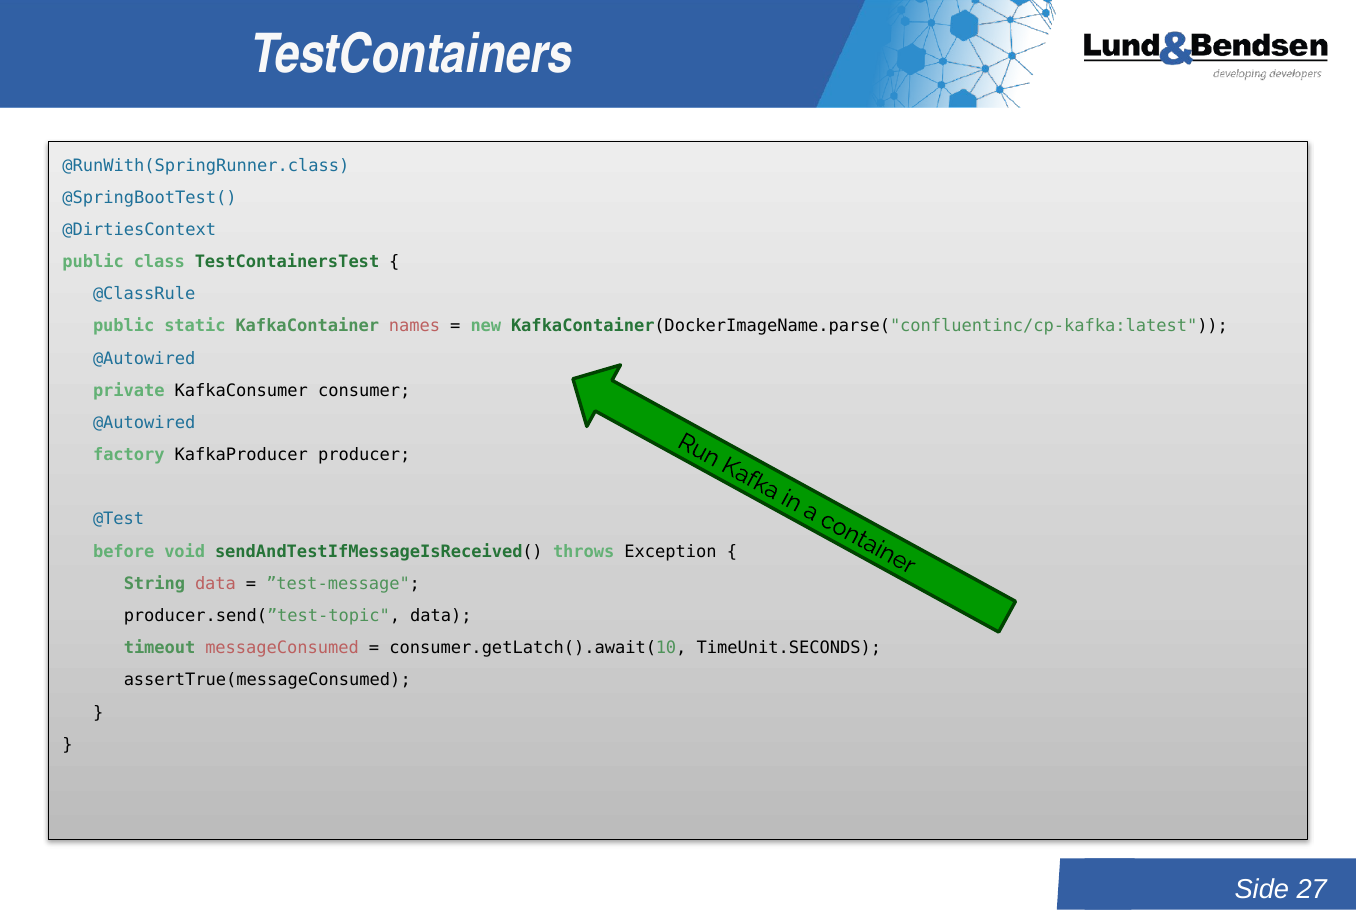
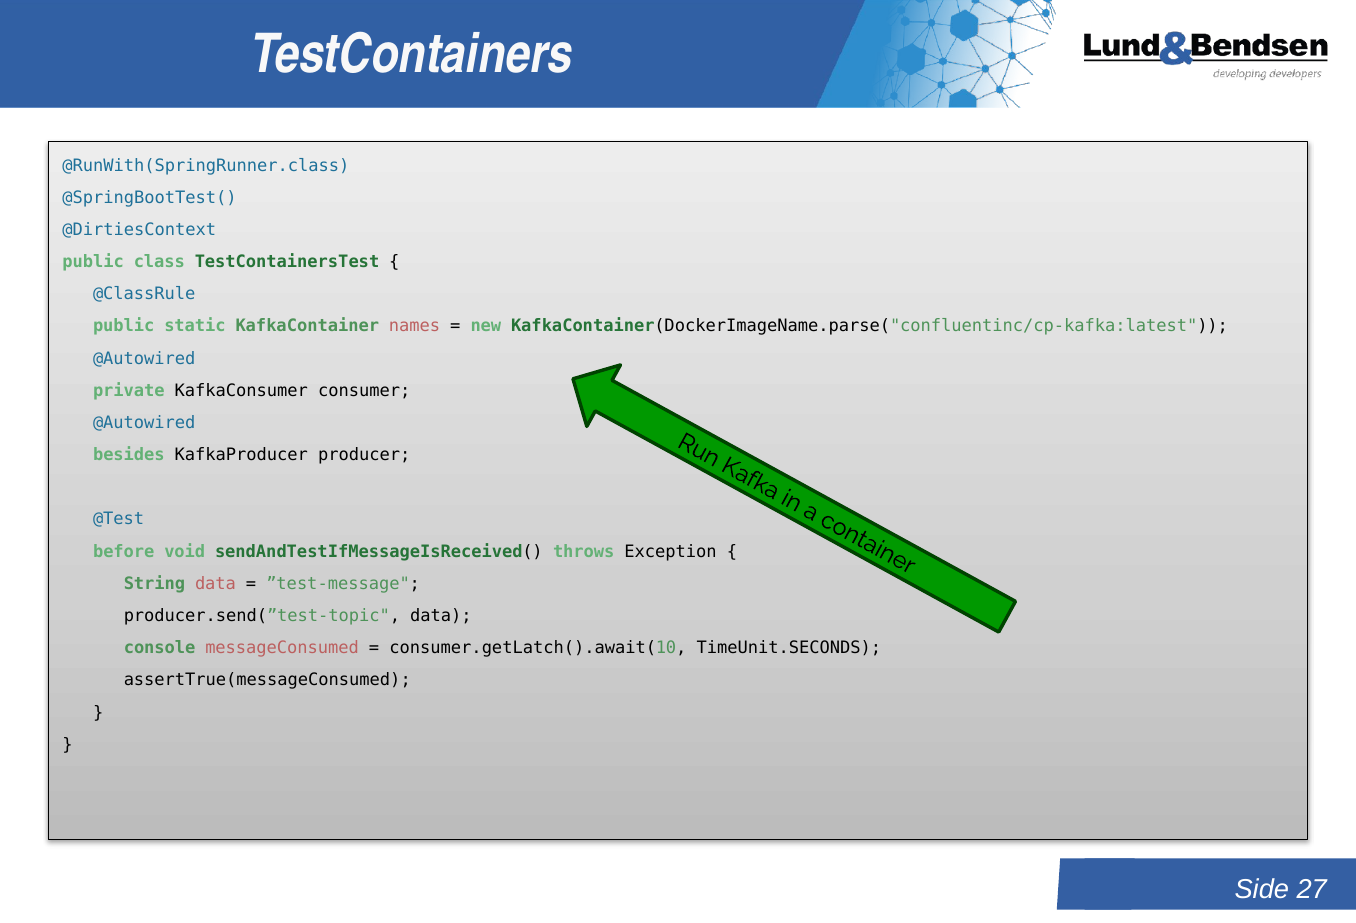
factory: factory -> besides (129, 455)
timeout: timeout -> console (160, 648)
